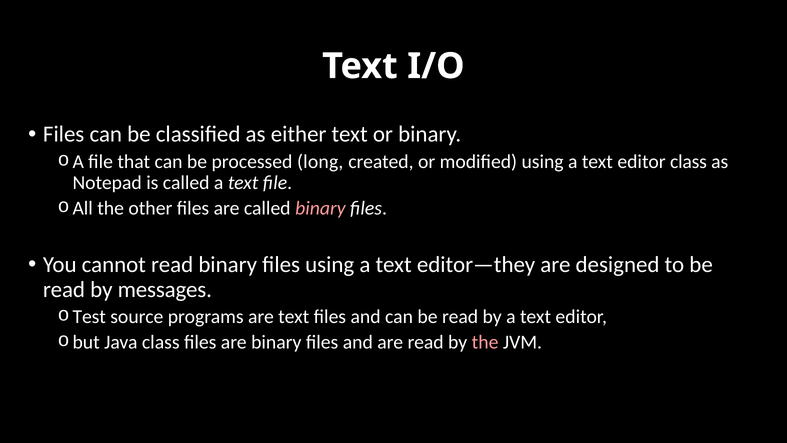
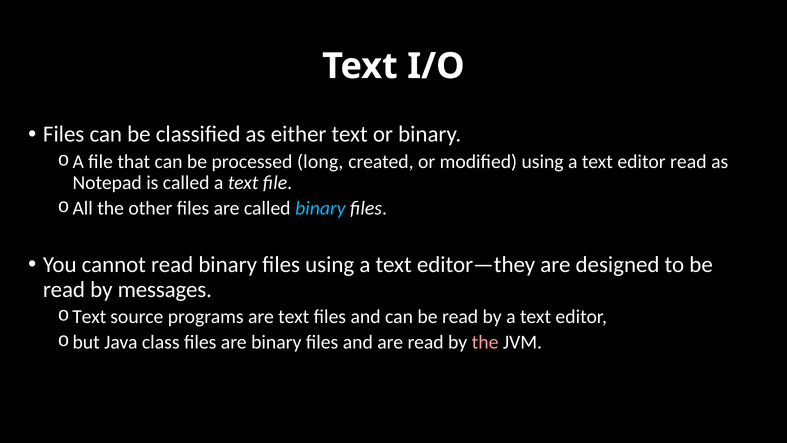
editor class: class -> read (688, 161)
binary colour: pink -> light blue (320, 208)
Test: Test -> Text (89, 316)
